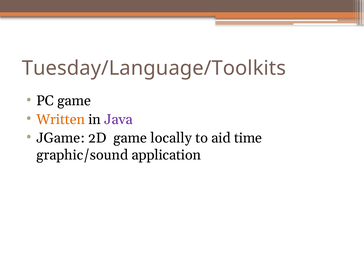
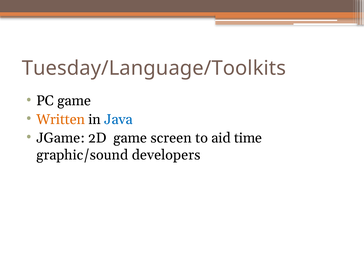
Java colour: purple -> blue (119, 119)
locally: locally -> screen (171, 138)
application: application -> developers (166, 155)
